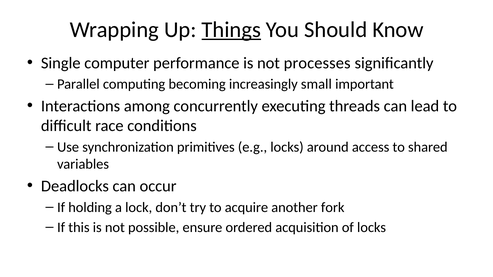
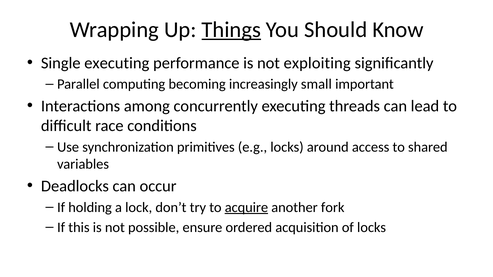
Single computer: computer -> executing (117, 63)
processes: processes -> exploiting (317, 63)
acquire underline: none -> present (246, 207)
